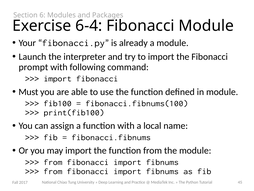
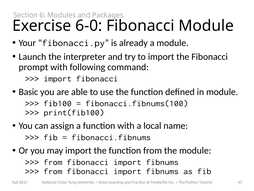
6-4: 6-4 -> 6-0 (89, 26)
Must: Must -> Basic (28, 92)
